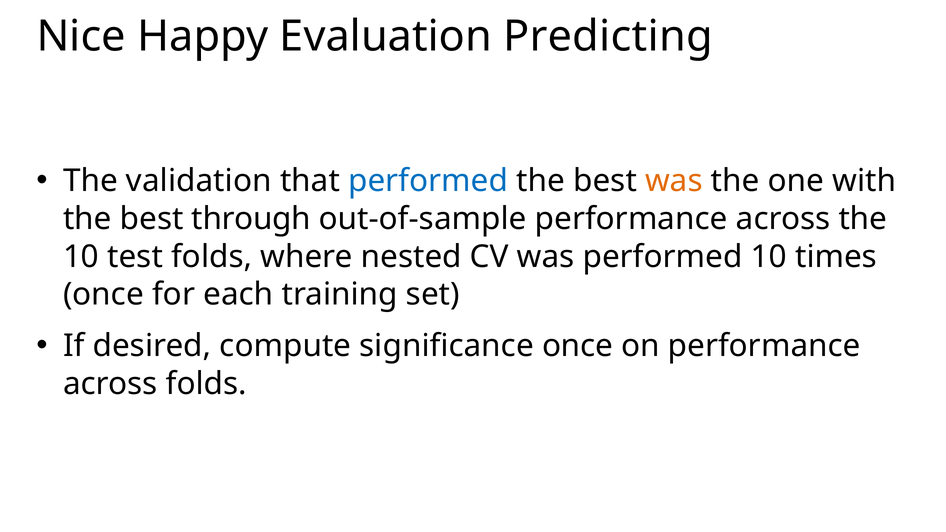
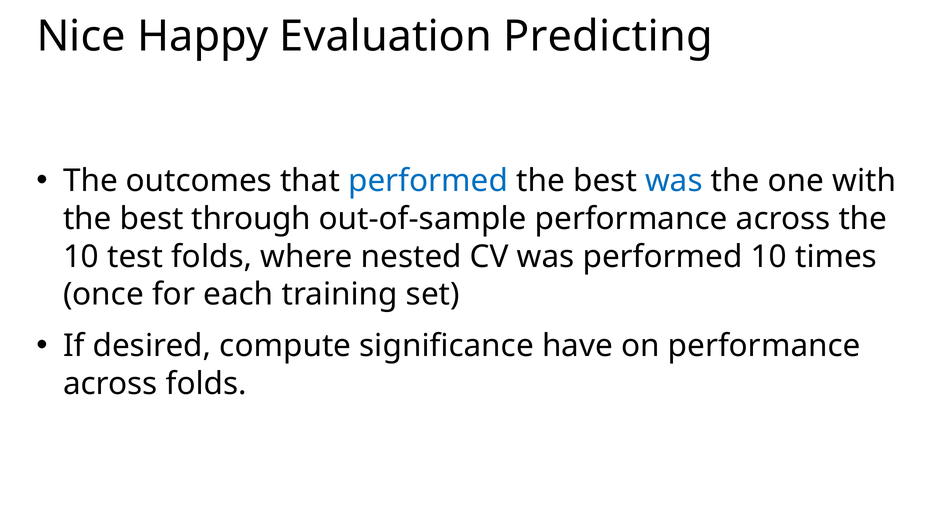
validation: validation -> outcomes (199, 181)
was colour: orange -> blue (674, 181)
significance once: once -> have (577, 346)
